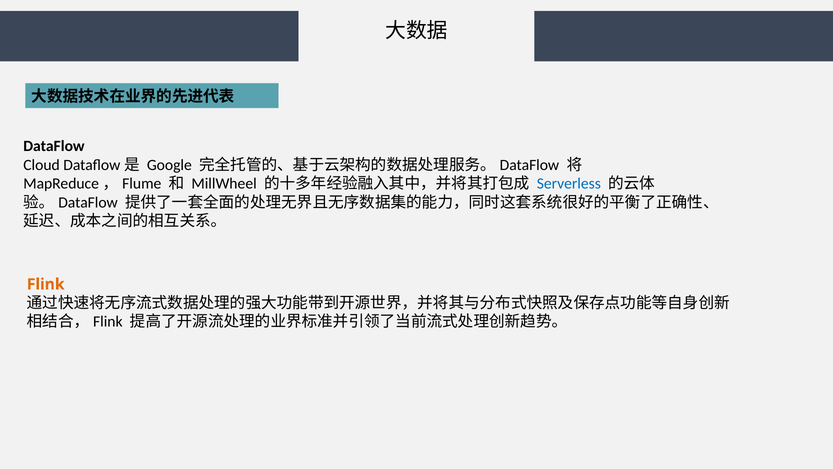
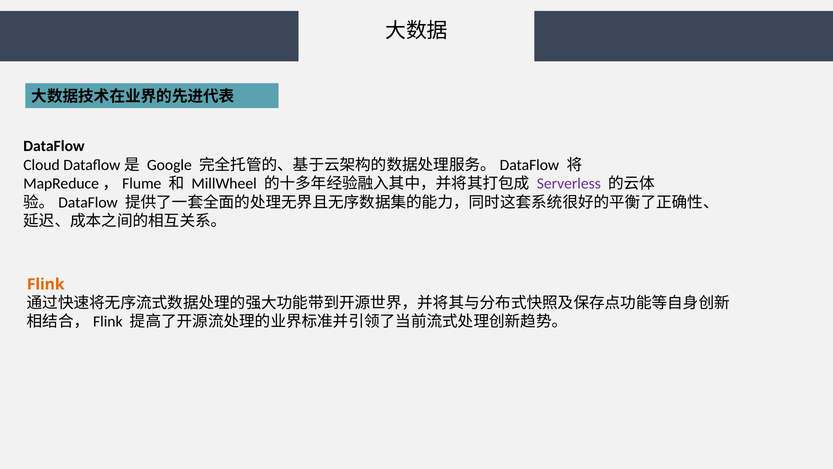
Serverless colour: blue -> purple (569, 184)
